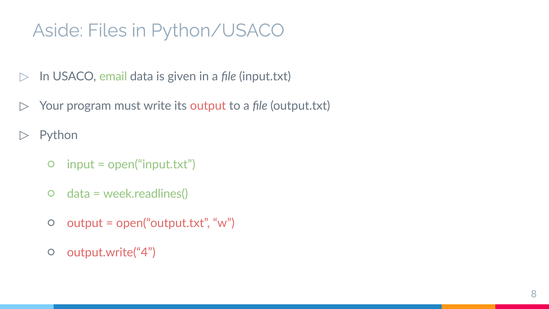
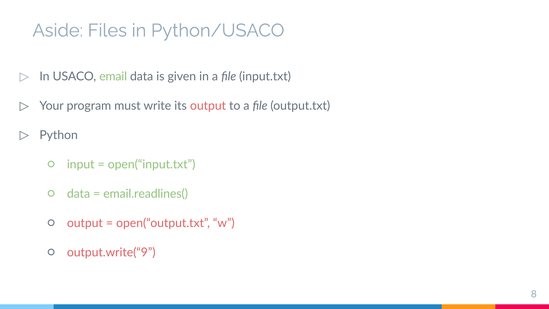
week.readlines(: week.readlines( -> email.readlines( (146, 194)
output.write(“4: output.write(“4 -> output.write(“9 (111, 252)
